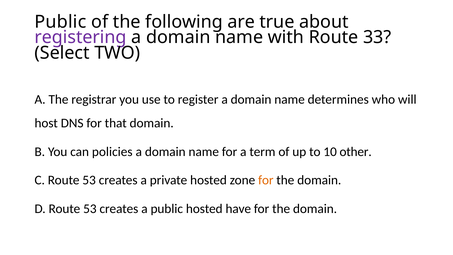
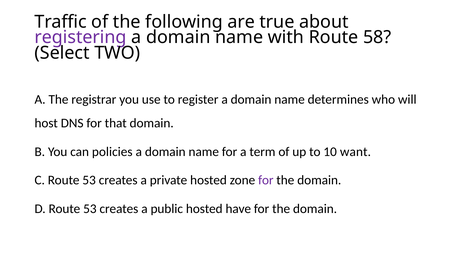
Public: Public -> Traffic (61, 22)
33: 33 -> 58 (377, 37)
other: other -> want (355, 152)
for colour: orange -> purple (266, 180)
